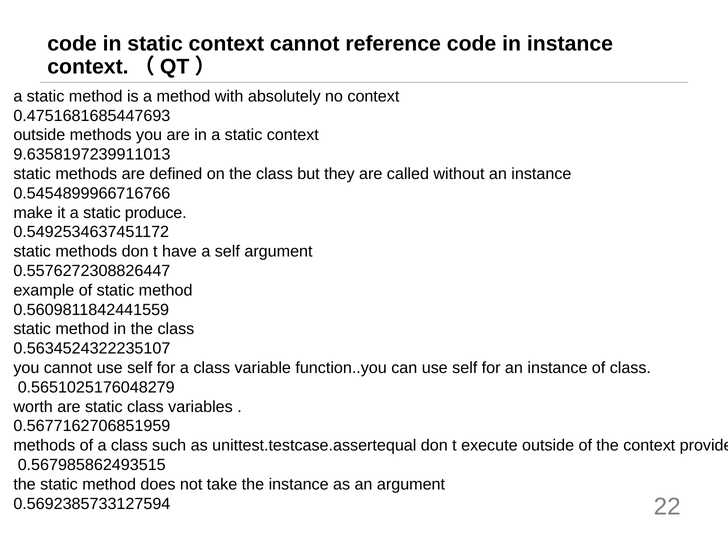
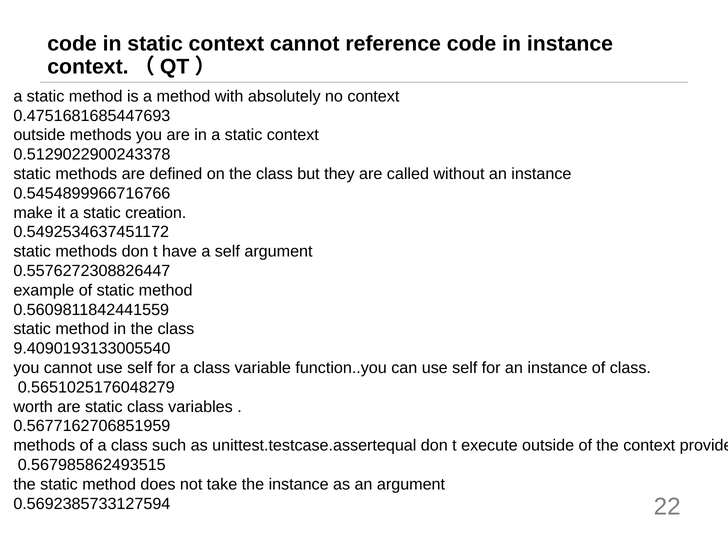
9.6358197239911013: 9.6358197239911013 -> 0.5129022900243378 (92, 155)
produce: produce -> creation (156, 213)
0.5634524322235107: 0.5634524322235107 -> 9.4090193133005540 (92, 349)
